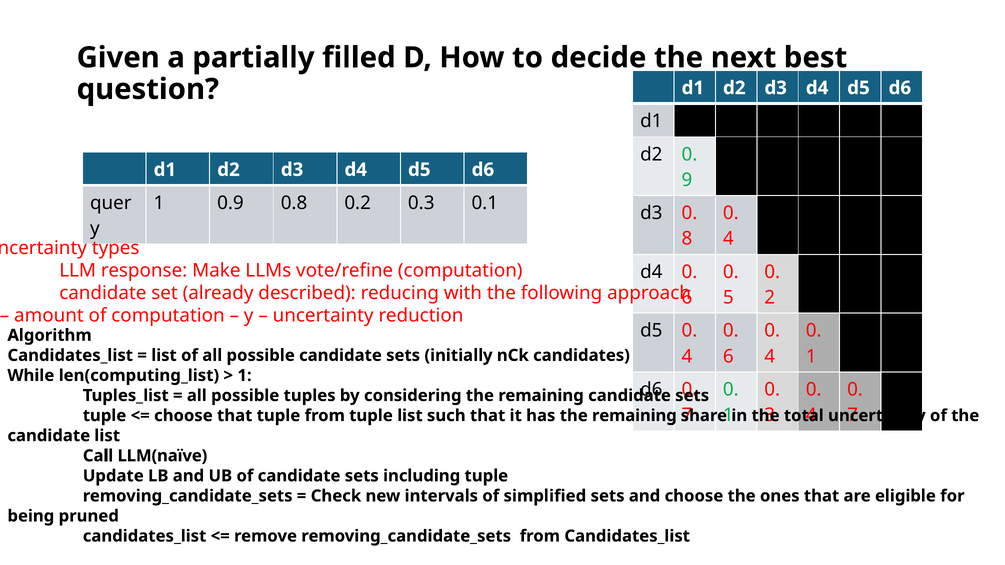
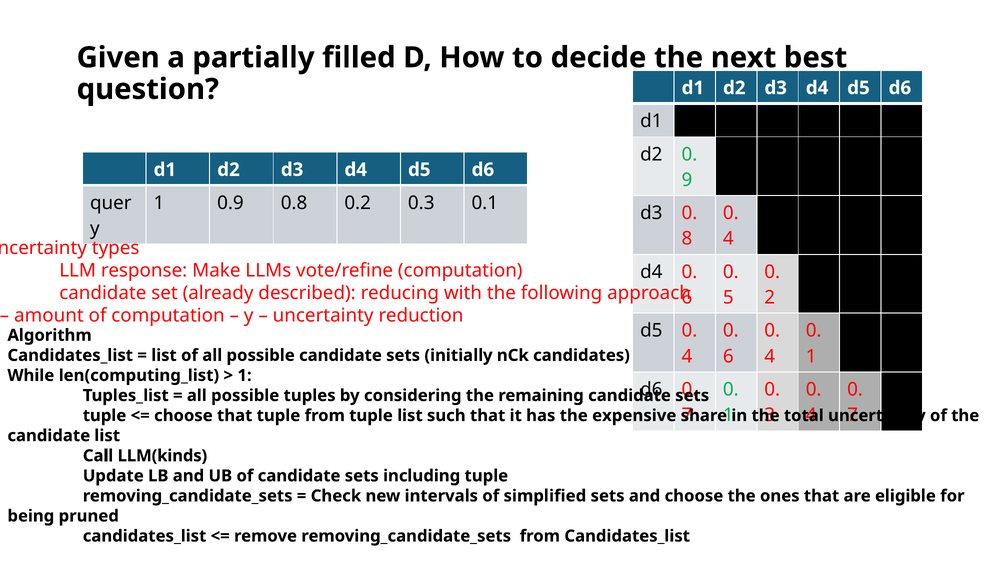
has the remaining: remaining -> expensive (634, 416)
LLM(naïve: LLM(naïve -> LLM(kinds (162, 456)
